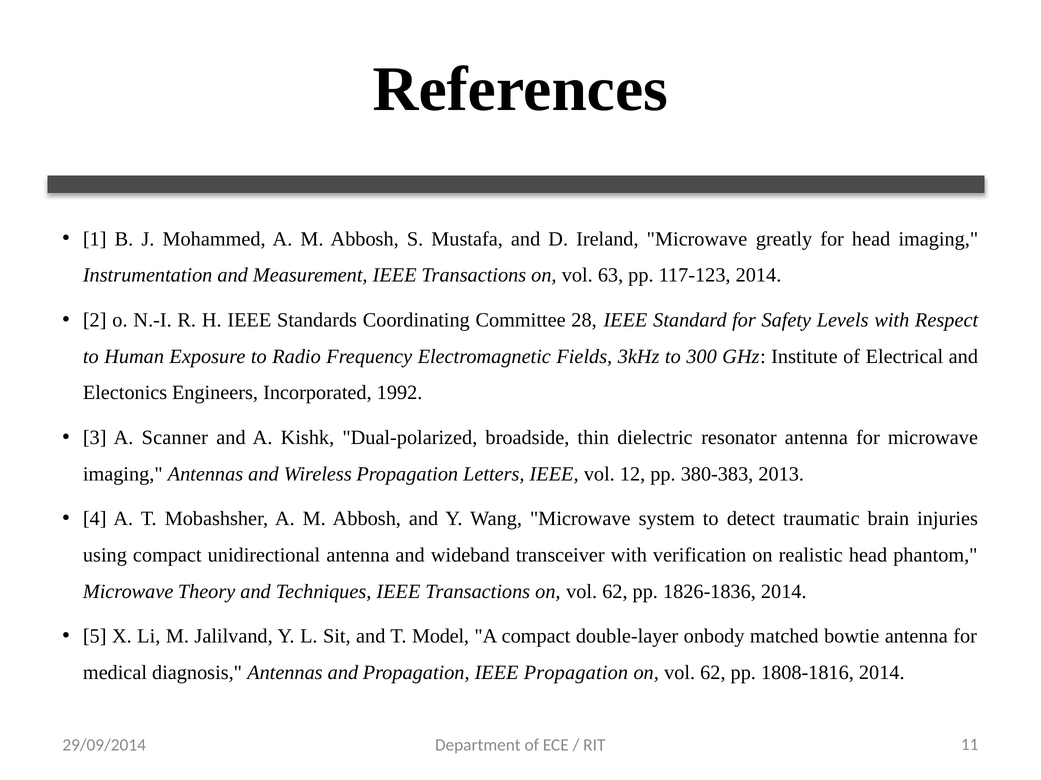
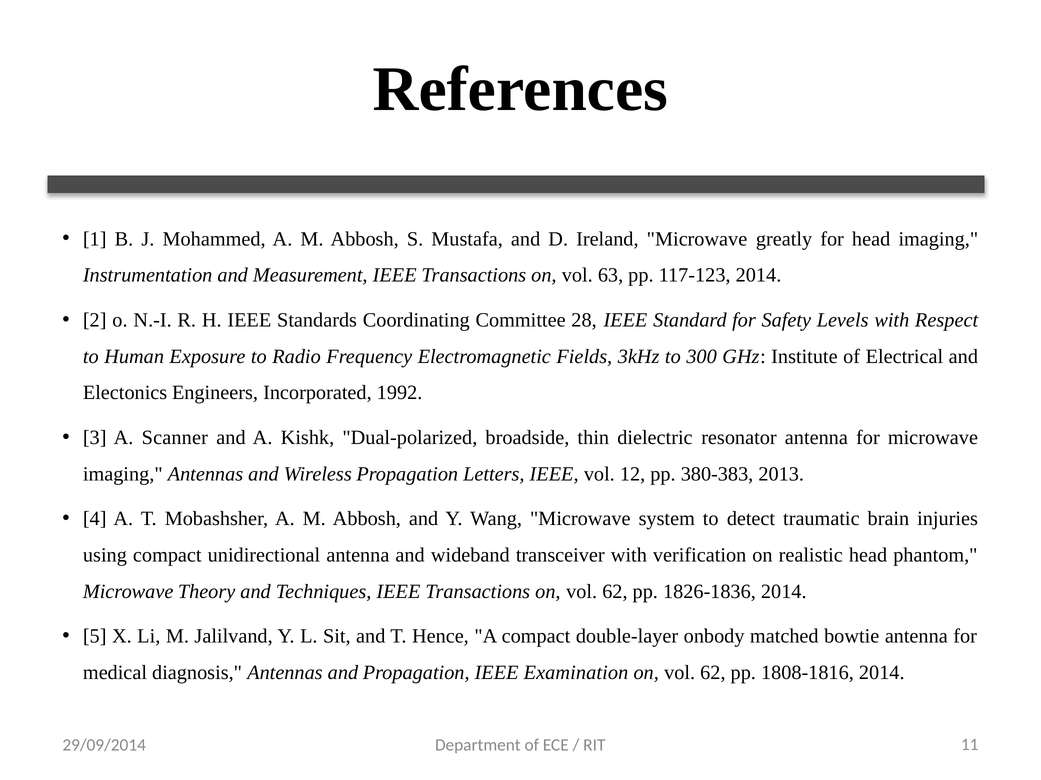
Model: Model -> Hence (440, 637)
IEEE Propagation: Propagation -> Examination (576, 673)
